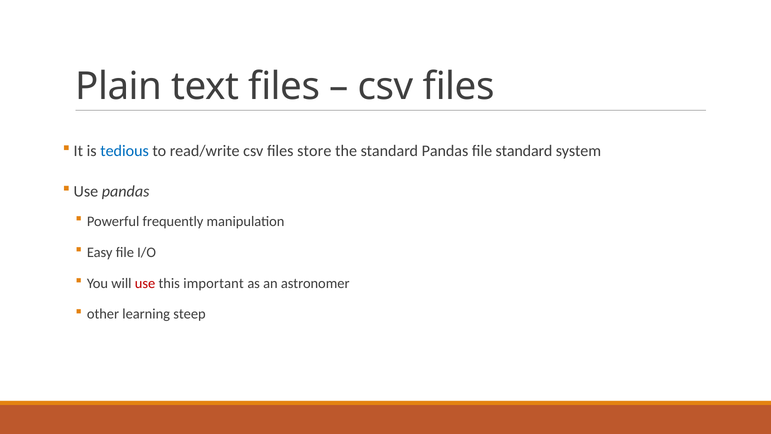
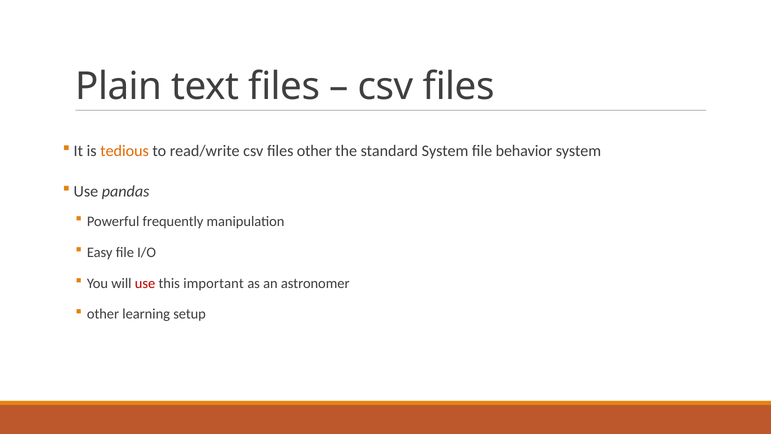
tedious colour: blue -> orange (125, 151)
files store: store -> other (314, 151)
standard Pandas: Pandas -> System (445, 151)
file standard: standard -> behavior (524, 151)
steep: steep -> setup (190, 314)
